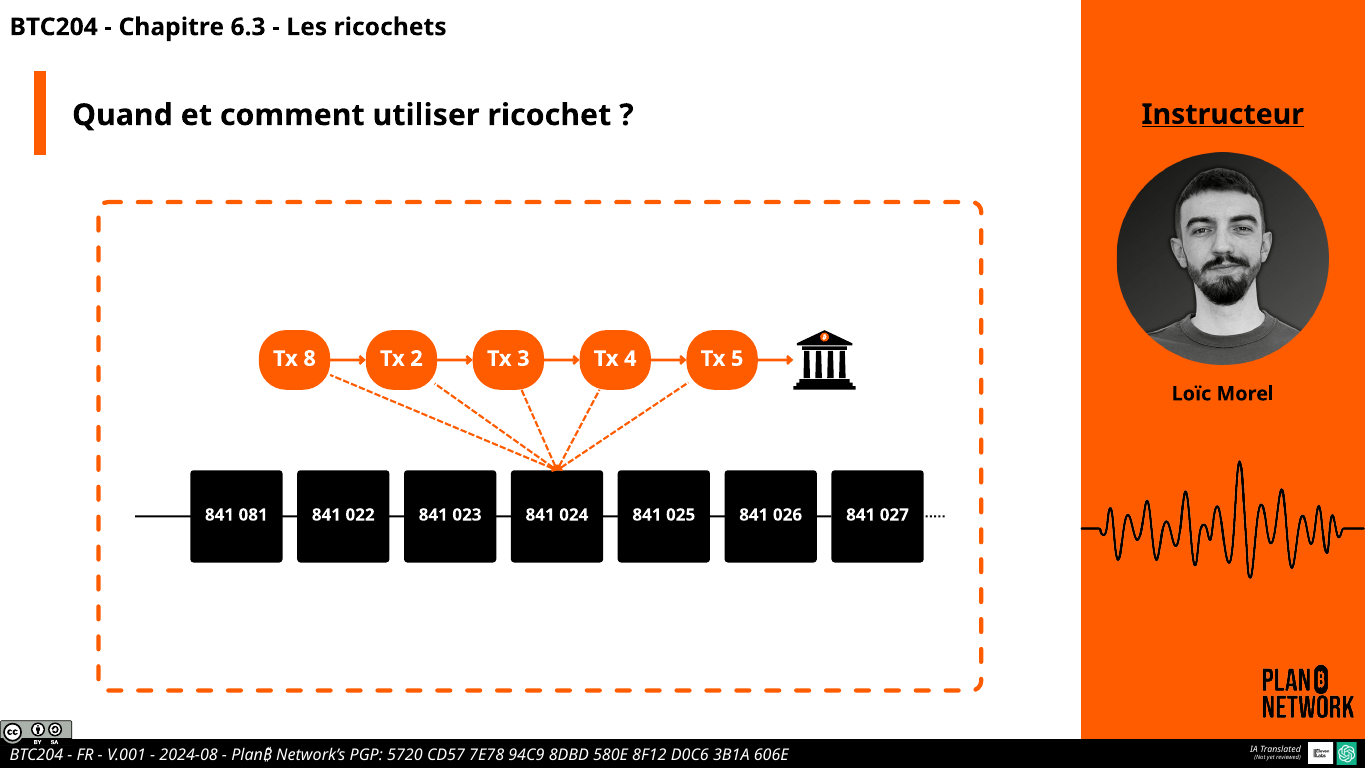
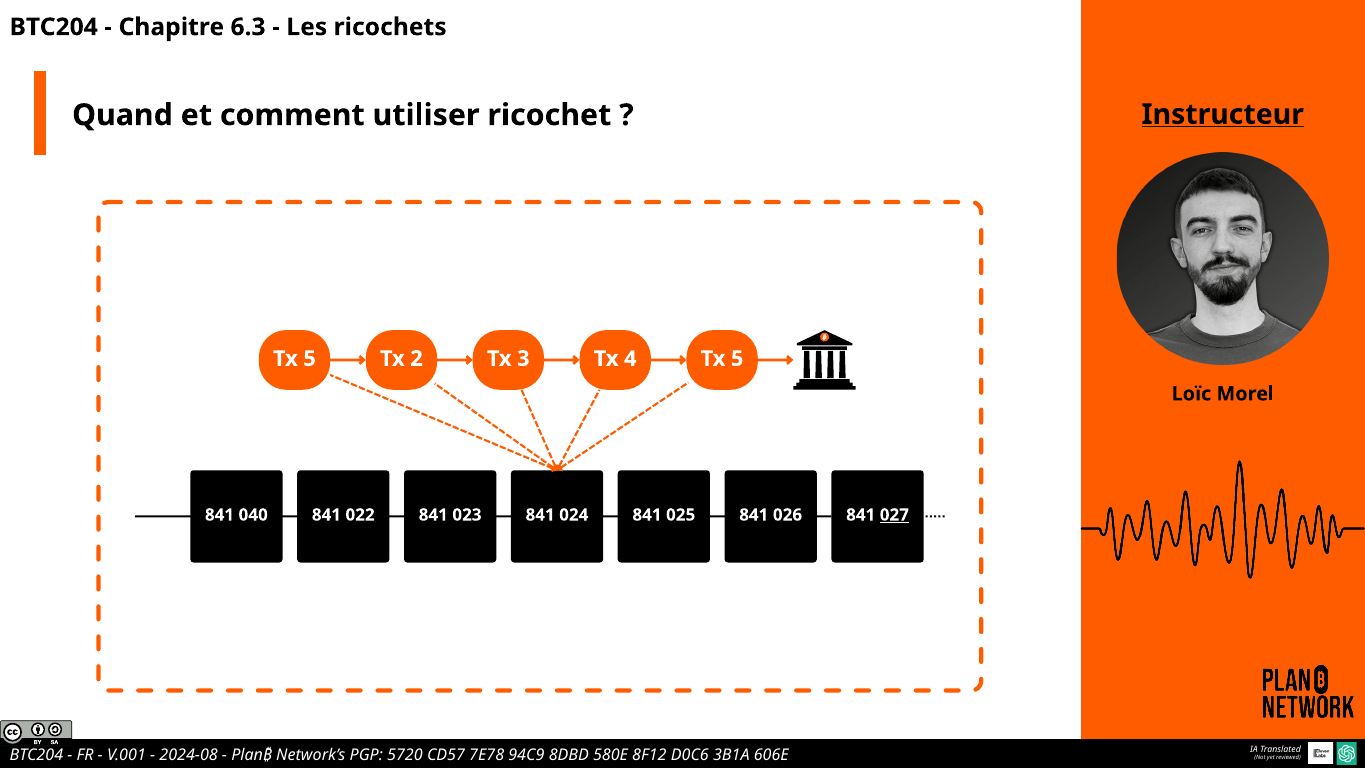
8: 8 -> 5 (310, 359)
081: 081 -> 040 (253, 515)
027 underline: none -> present (894, 515)
